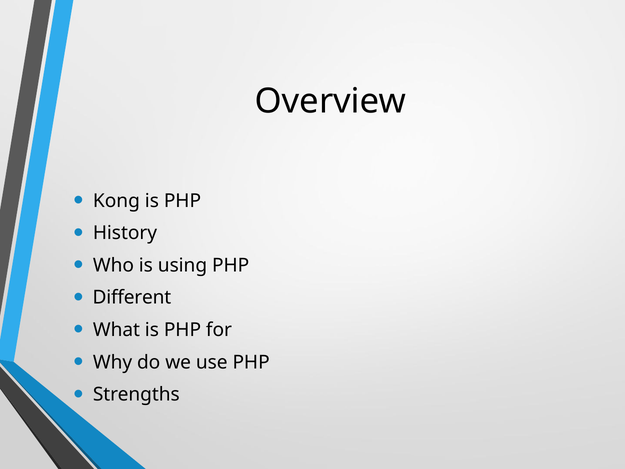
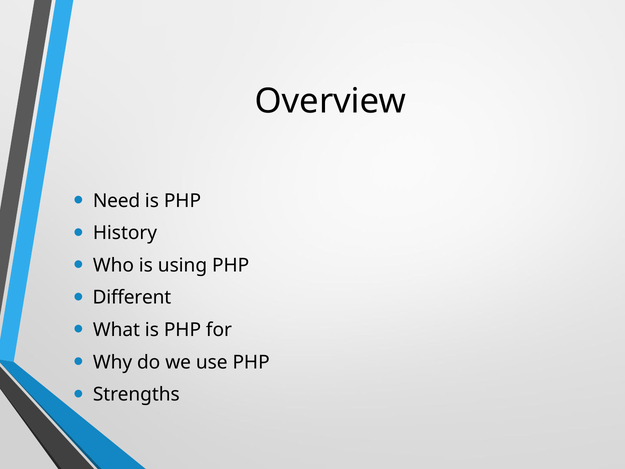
Kong: Kong -> Need (117, 201)
